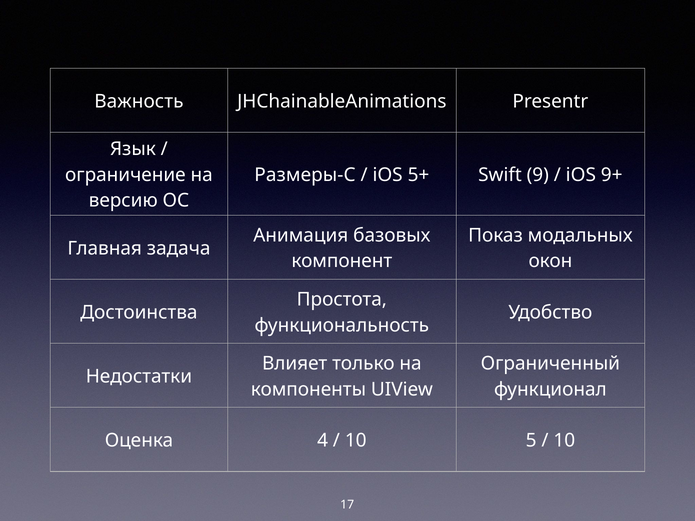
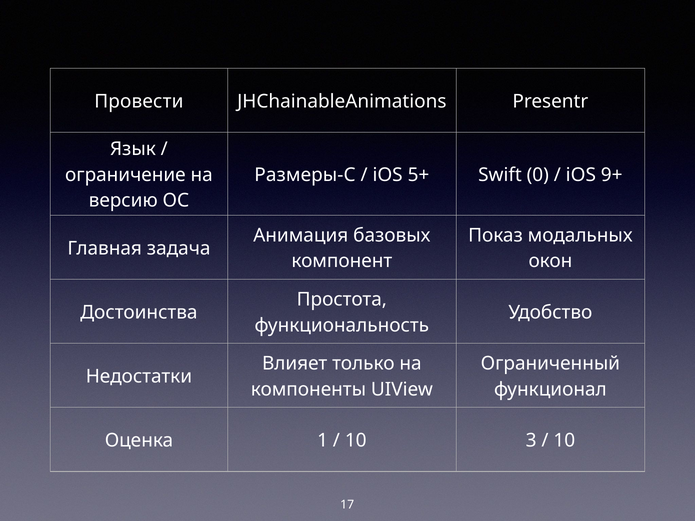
Важность: Важность -> Провести (139, 101)
9: 9 -> 0 (538, 175)
4: 4 -> 1 (323, 441)
5: 5 -> 3 (531, 441)
